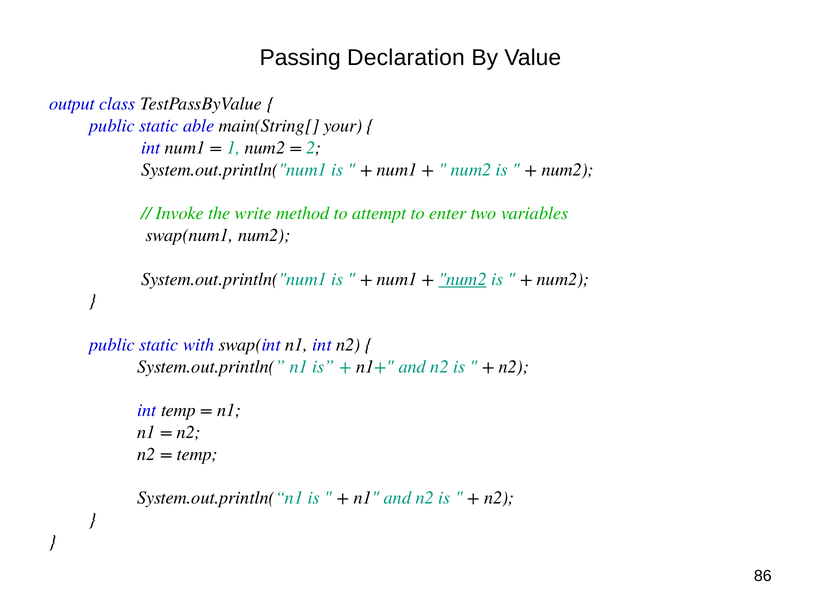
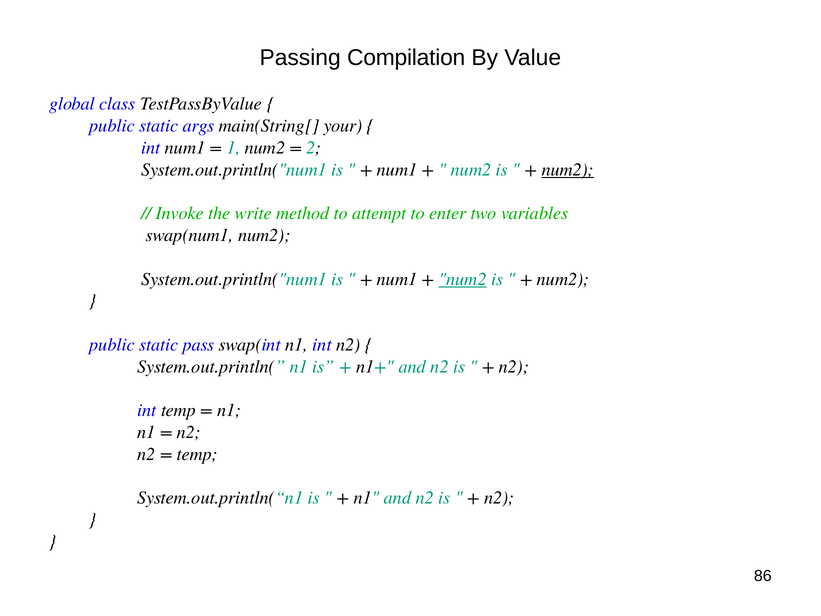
Declaration: Declaration -> Compilation (406, 58)
output: output -> global (72, 104)
able: able -> args (199, 126)
num2 underline: none -> present (568, 170)
with: with -> pass (199, 345)
